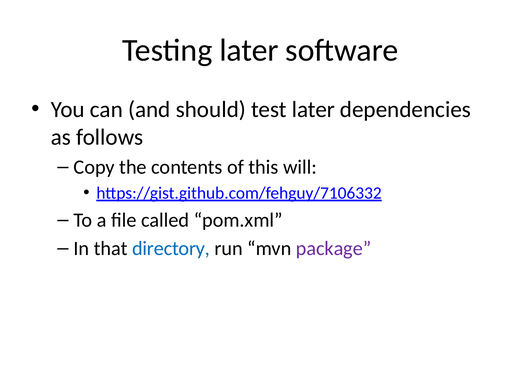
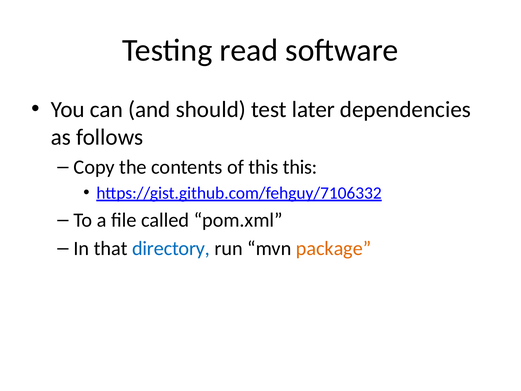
Testing later: later -> read (249, 50)
this will: will -> this (300, 167)
package colour: purple -> orange (334, 248)
